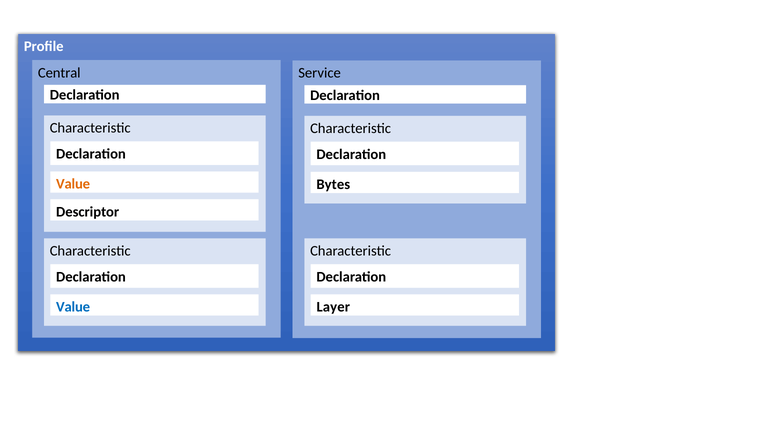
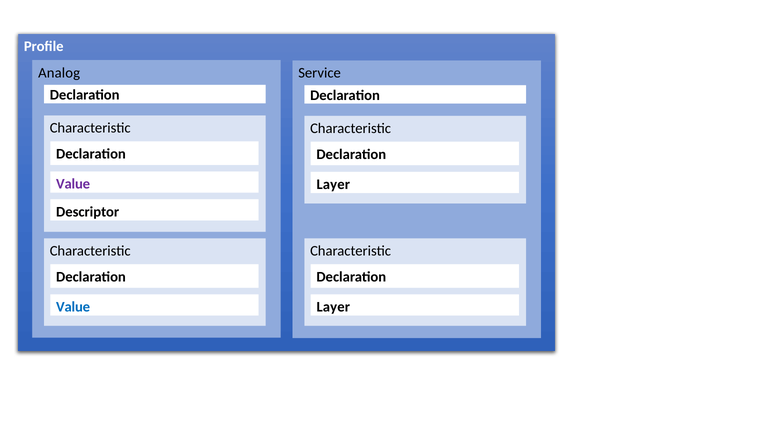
Central: Central -> Analog (59, 73)
Value colour: orange -> purple (73, 184)
Bytes: Bytes -> Layer (333, 185)
